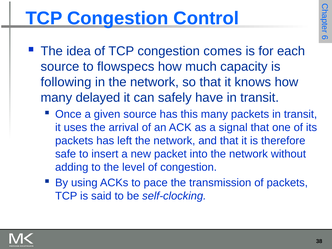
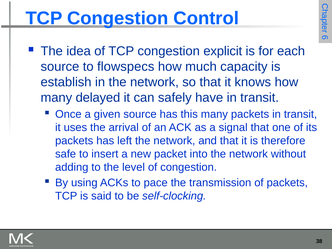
comes: comes -> explicit (223, 51)
following: following -> establish (66, 82)
